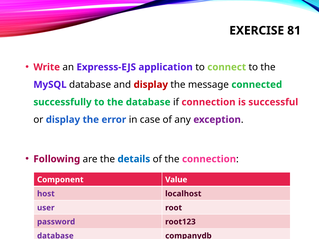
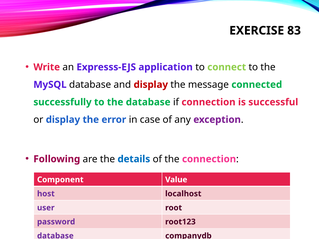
81: 81 -> 83 (294, 31)
